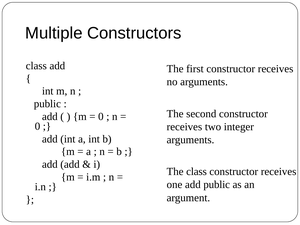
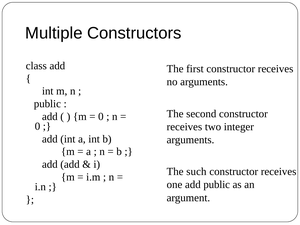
The class: class -> such (196, 172)
